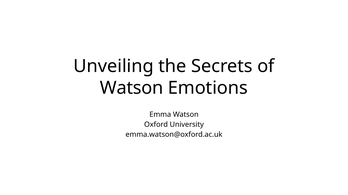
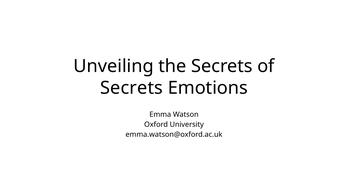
Watson: Watson -> Secrets (132, 88)
